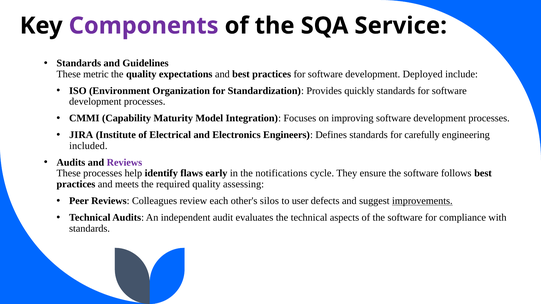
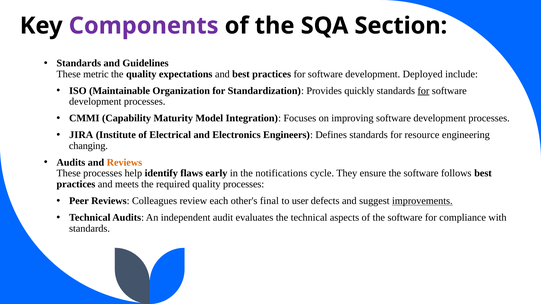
Service: Service -> Section (401, 26)
Environment: Environment -> Maintainable (120, 91)
for underline: none -> present (423, 91)
carefully: carefully -> resource (422, 135)
included: included -> changing (88, 146)
Reviews colour: purple -> orange (124, 162)
quality assessing: assessing -> processes (244, 184)
silos: silos -> final (269, 201)
